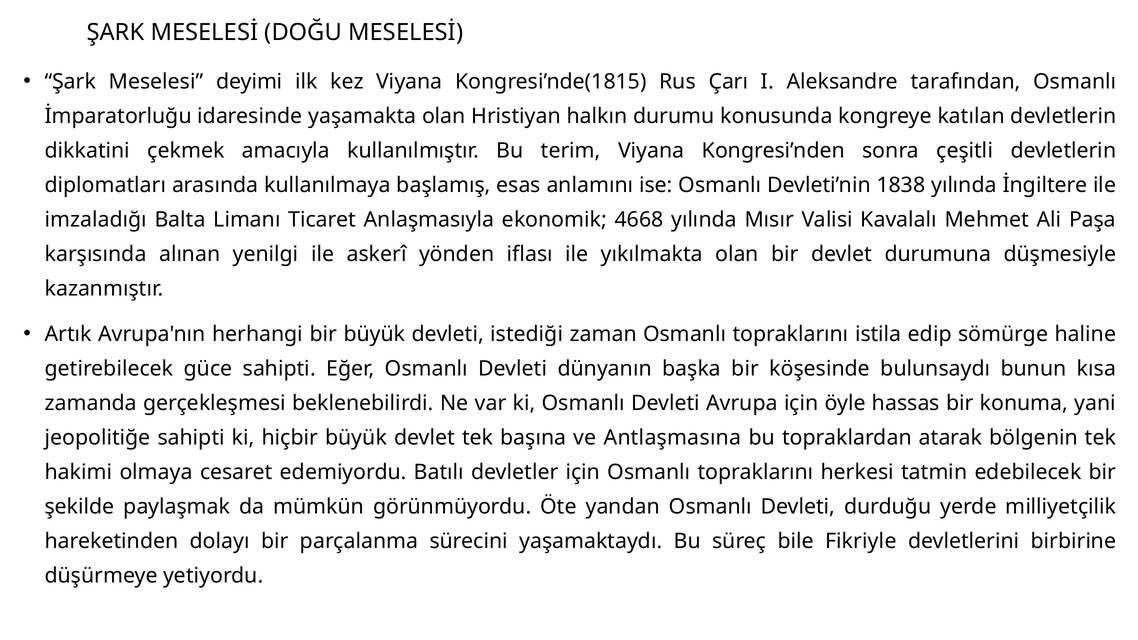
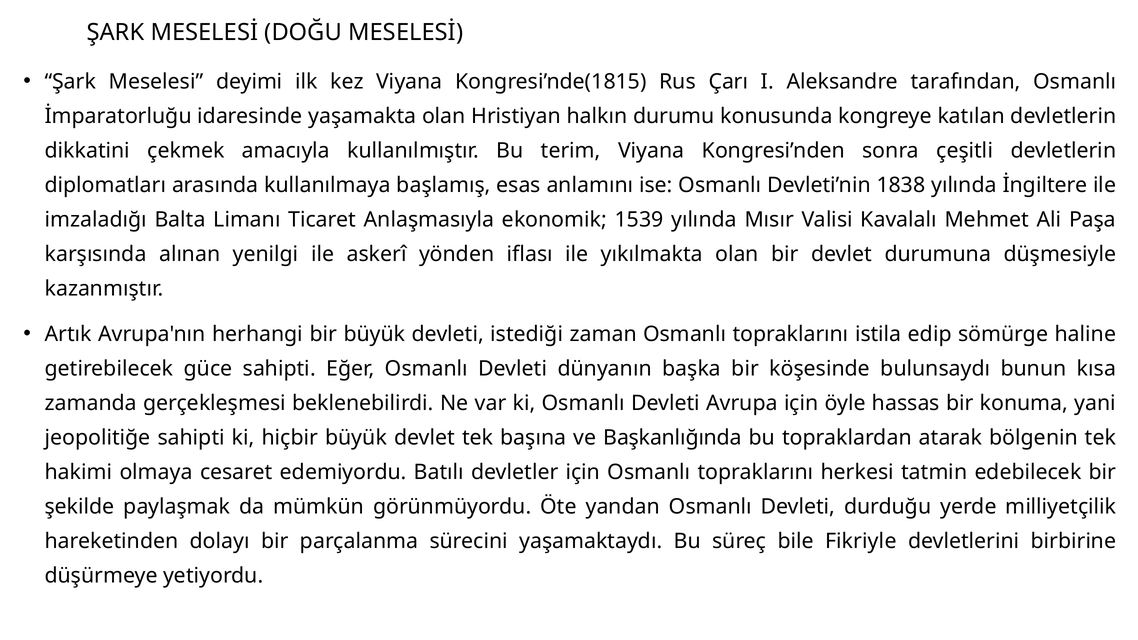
4668: 4668 -> 1539 (639, 220)
Antlaşmasına: Antlaşmasına -> Başkanlığında (673, 438)
